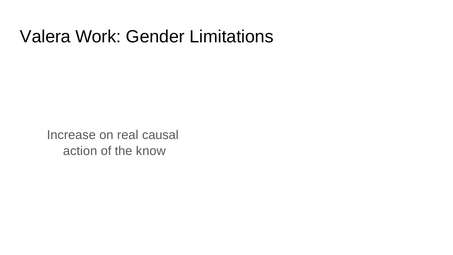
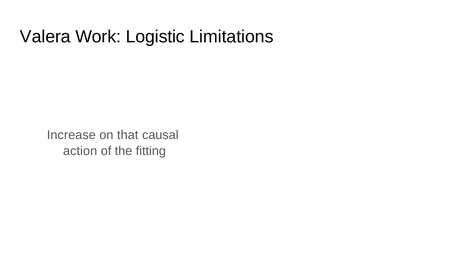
Gender: Gender -> Logistic (155, 37)
real: real -> that (128, 135)
know: know -> fitting (151, 151)
